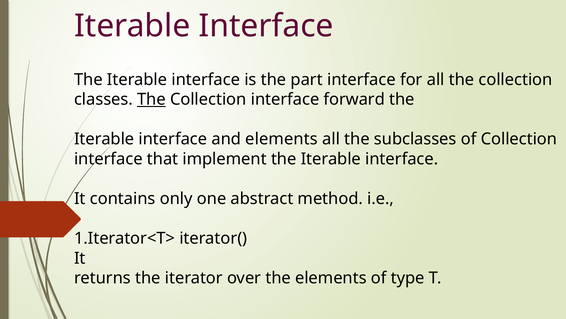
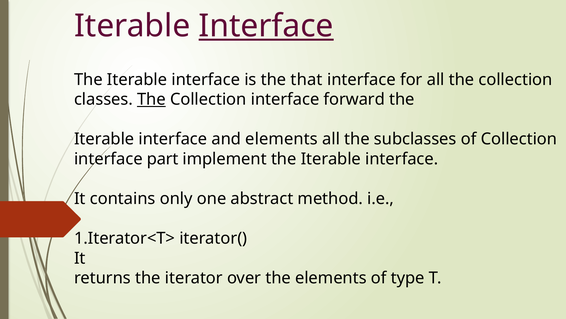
Interface underline: none -> present (266, 26)
part: part -> that (307, 79)
that: that -> part (163, 159)
